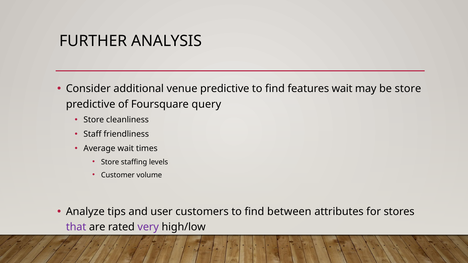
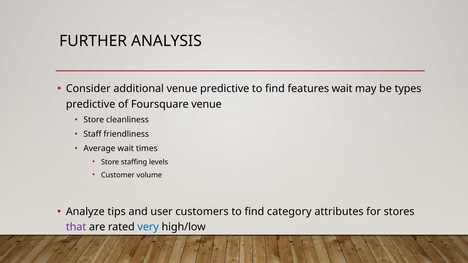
be store: store -> types (408, 89)
Foursquare query: query -> venue (206, 104)
between: between -> category (289, 212)
very colour: purple -> blue (148, 227)
